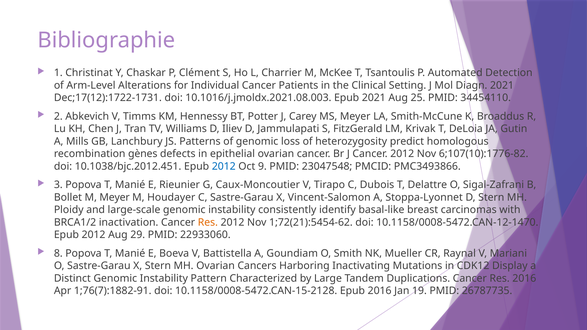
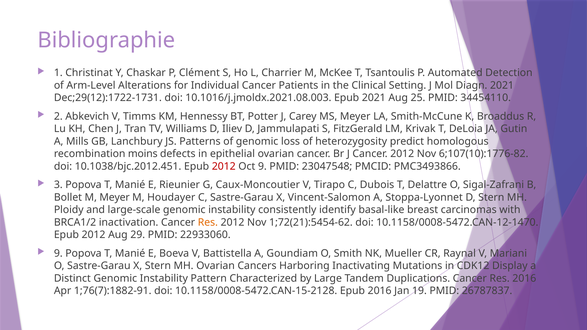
Dec;17(12):1722-1731: Dec;17(12):1722-1731 -> Dec;29(12):1722-1731 (108, 98)
gènes: gènes -> moins (143, 154)
2012 colour: blue -> red (224, 166)
8: 8 -> 9 (58, 253)
26787735: 26787735 -> 26787837 (487, 291)
